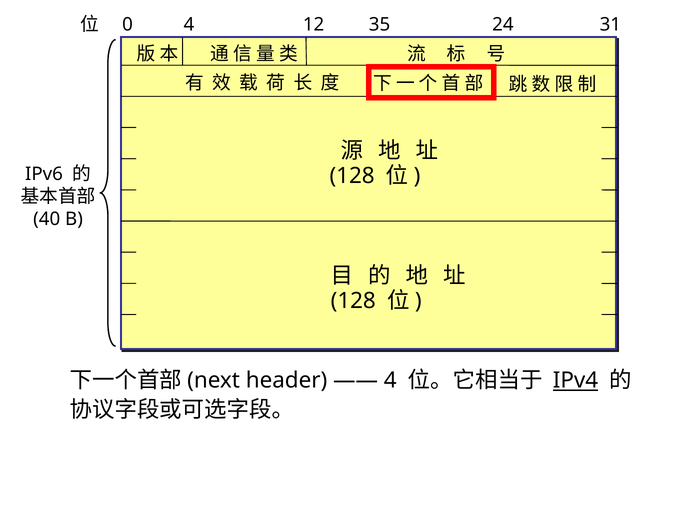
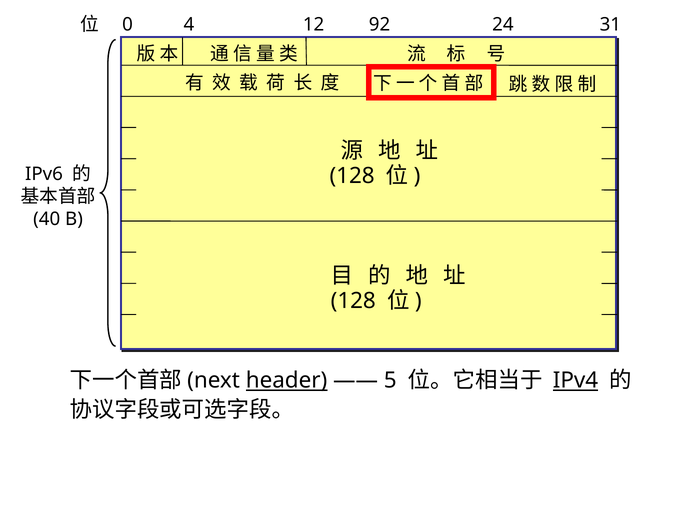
35: 35 -> 92 (380, 24)
header underline: none -> present (287, 380)
4: 4 -> 5 (390, 380)
